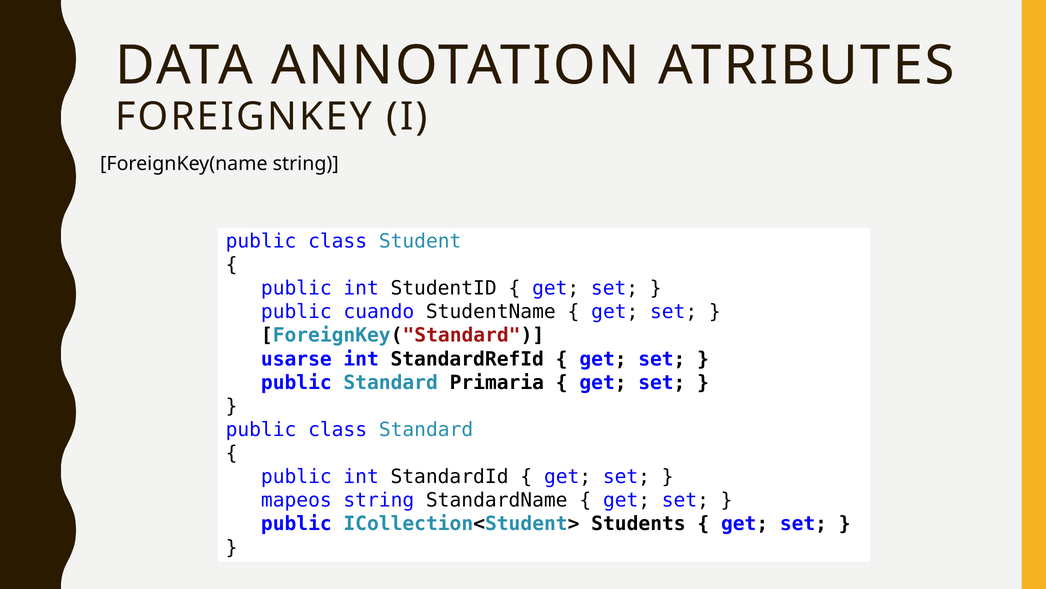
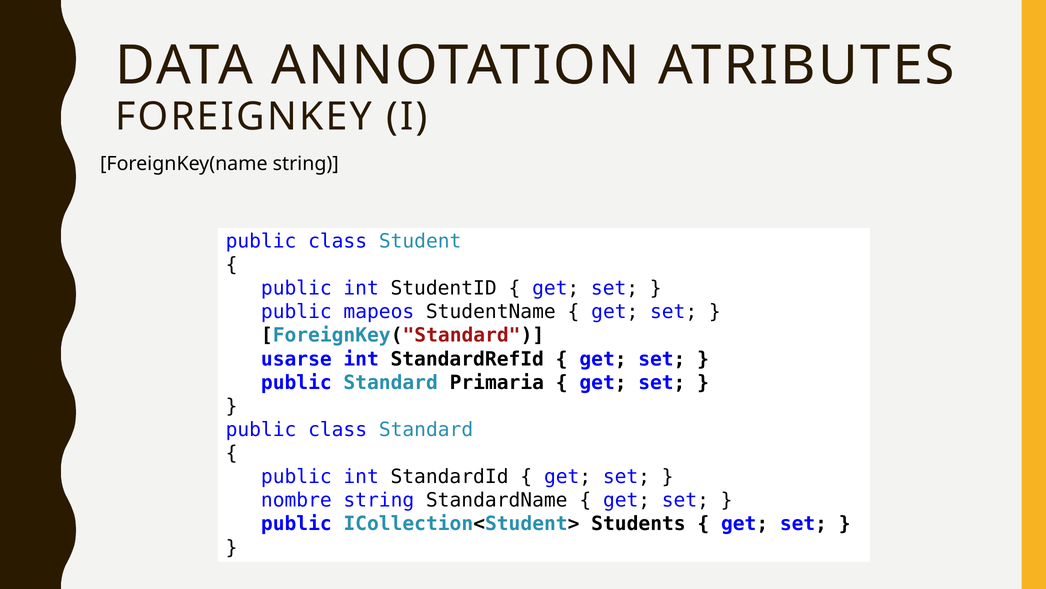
cuando: cuando -> mapeos (379, 312)
mapeos: mapeos -> nombre (296, 500)
